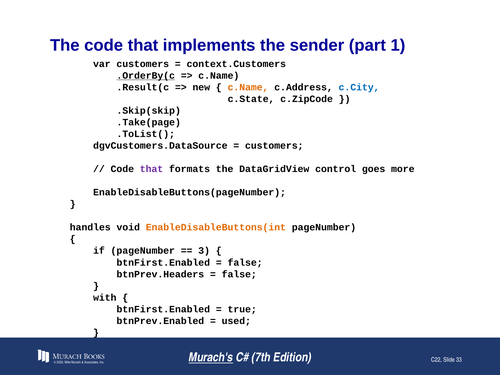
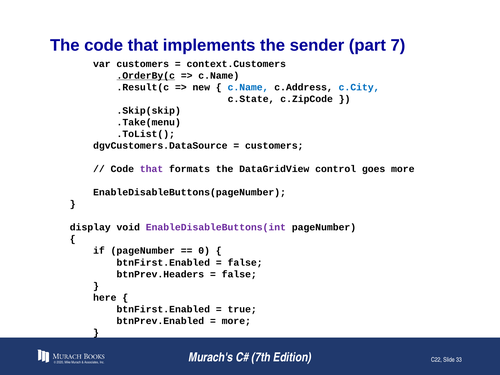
1: 1 -> 7 (398, 45)
c.Name colour: orange -> blue (248, 87)
.Take(page: .Take(page -> .Take(menu (149, 122)
handles: handles -> display (90, 227)
EnableDisableButtons(int colour: orange -> purple (216, 227)
3: 3 -> 0 (204, 251)
with: with -> here (105, 297)
used: used -> more (236, 321)
Murach's underline: present -> none (211, 358)
